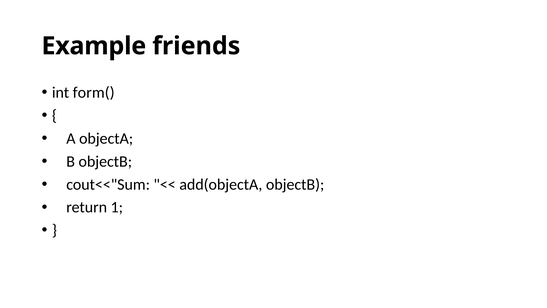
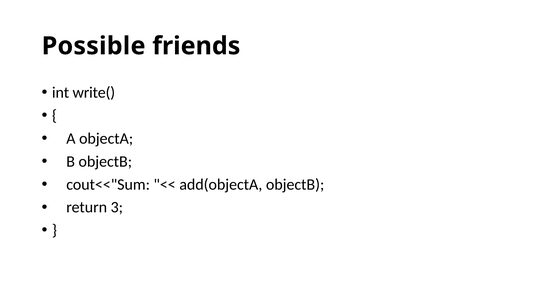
Example: Example -> Possible (94, 46)
form(: form( -> write( (94, 92)
1: 1 -> 3 (117, 207)
